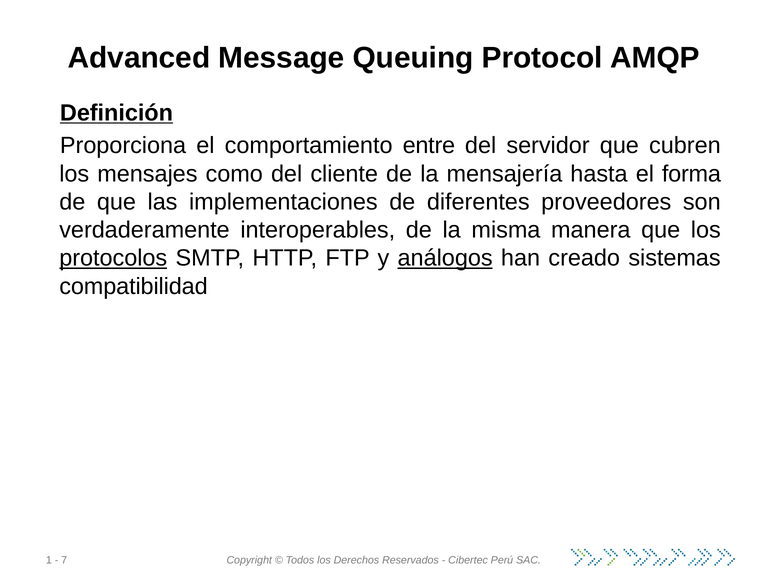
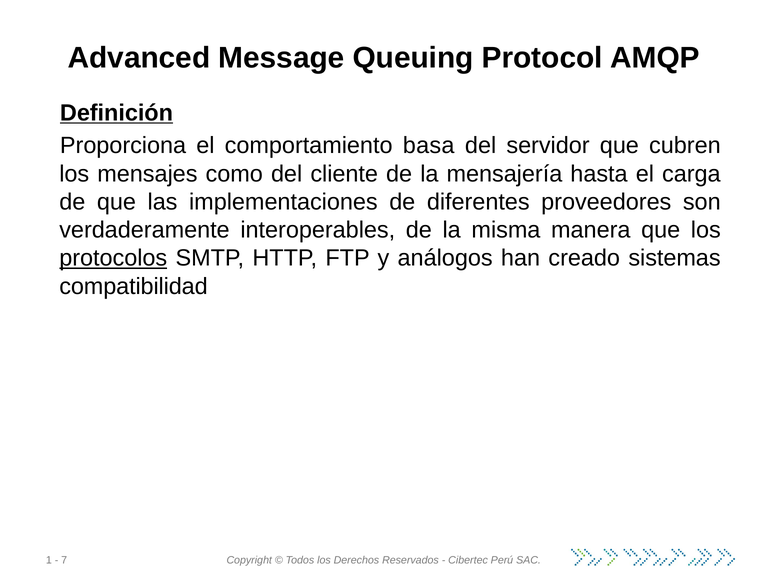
entre: entre -> basa (429, 146)
forma: forma -> carga (691, 174)
análogos underline: present -> none (445, 258)
